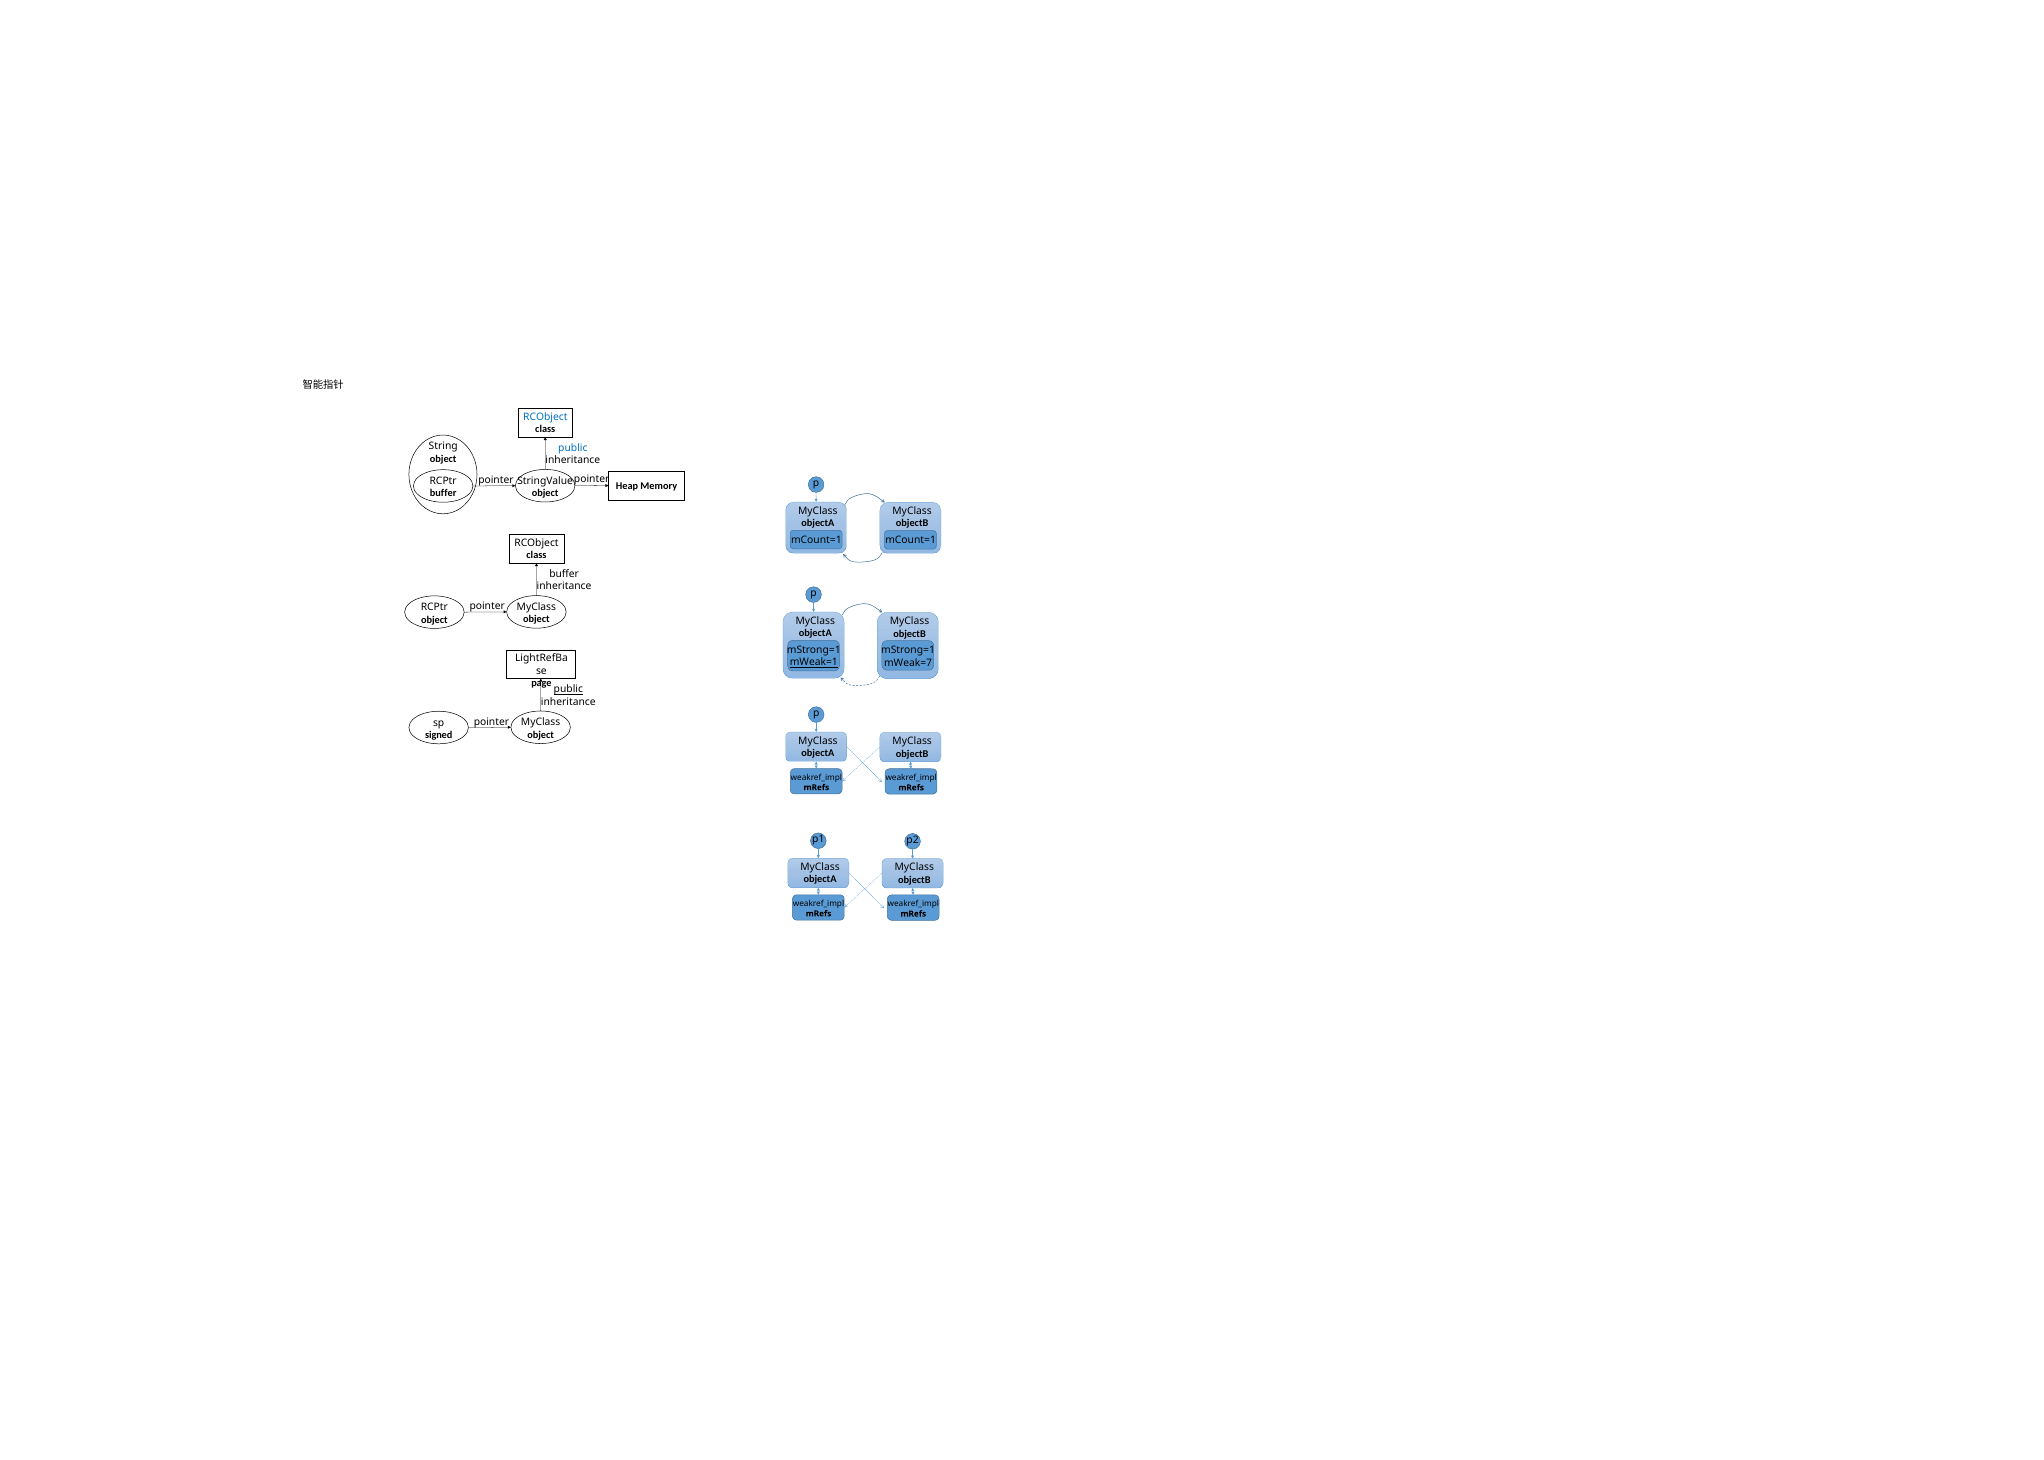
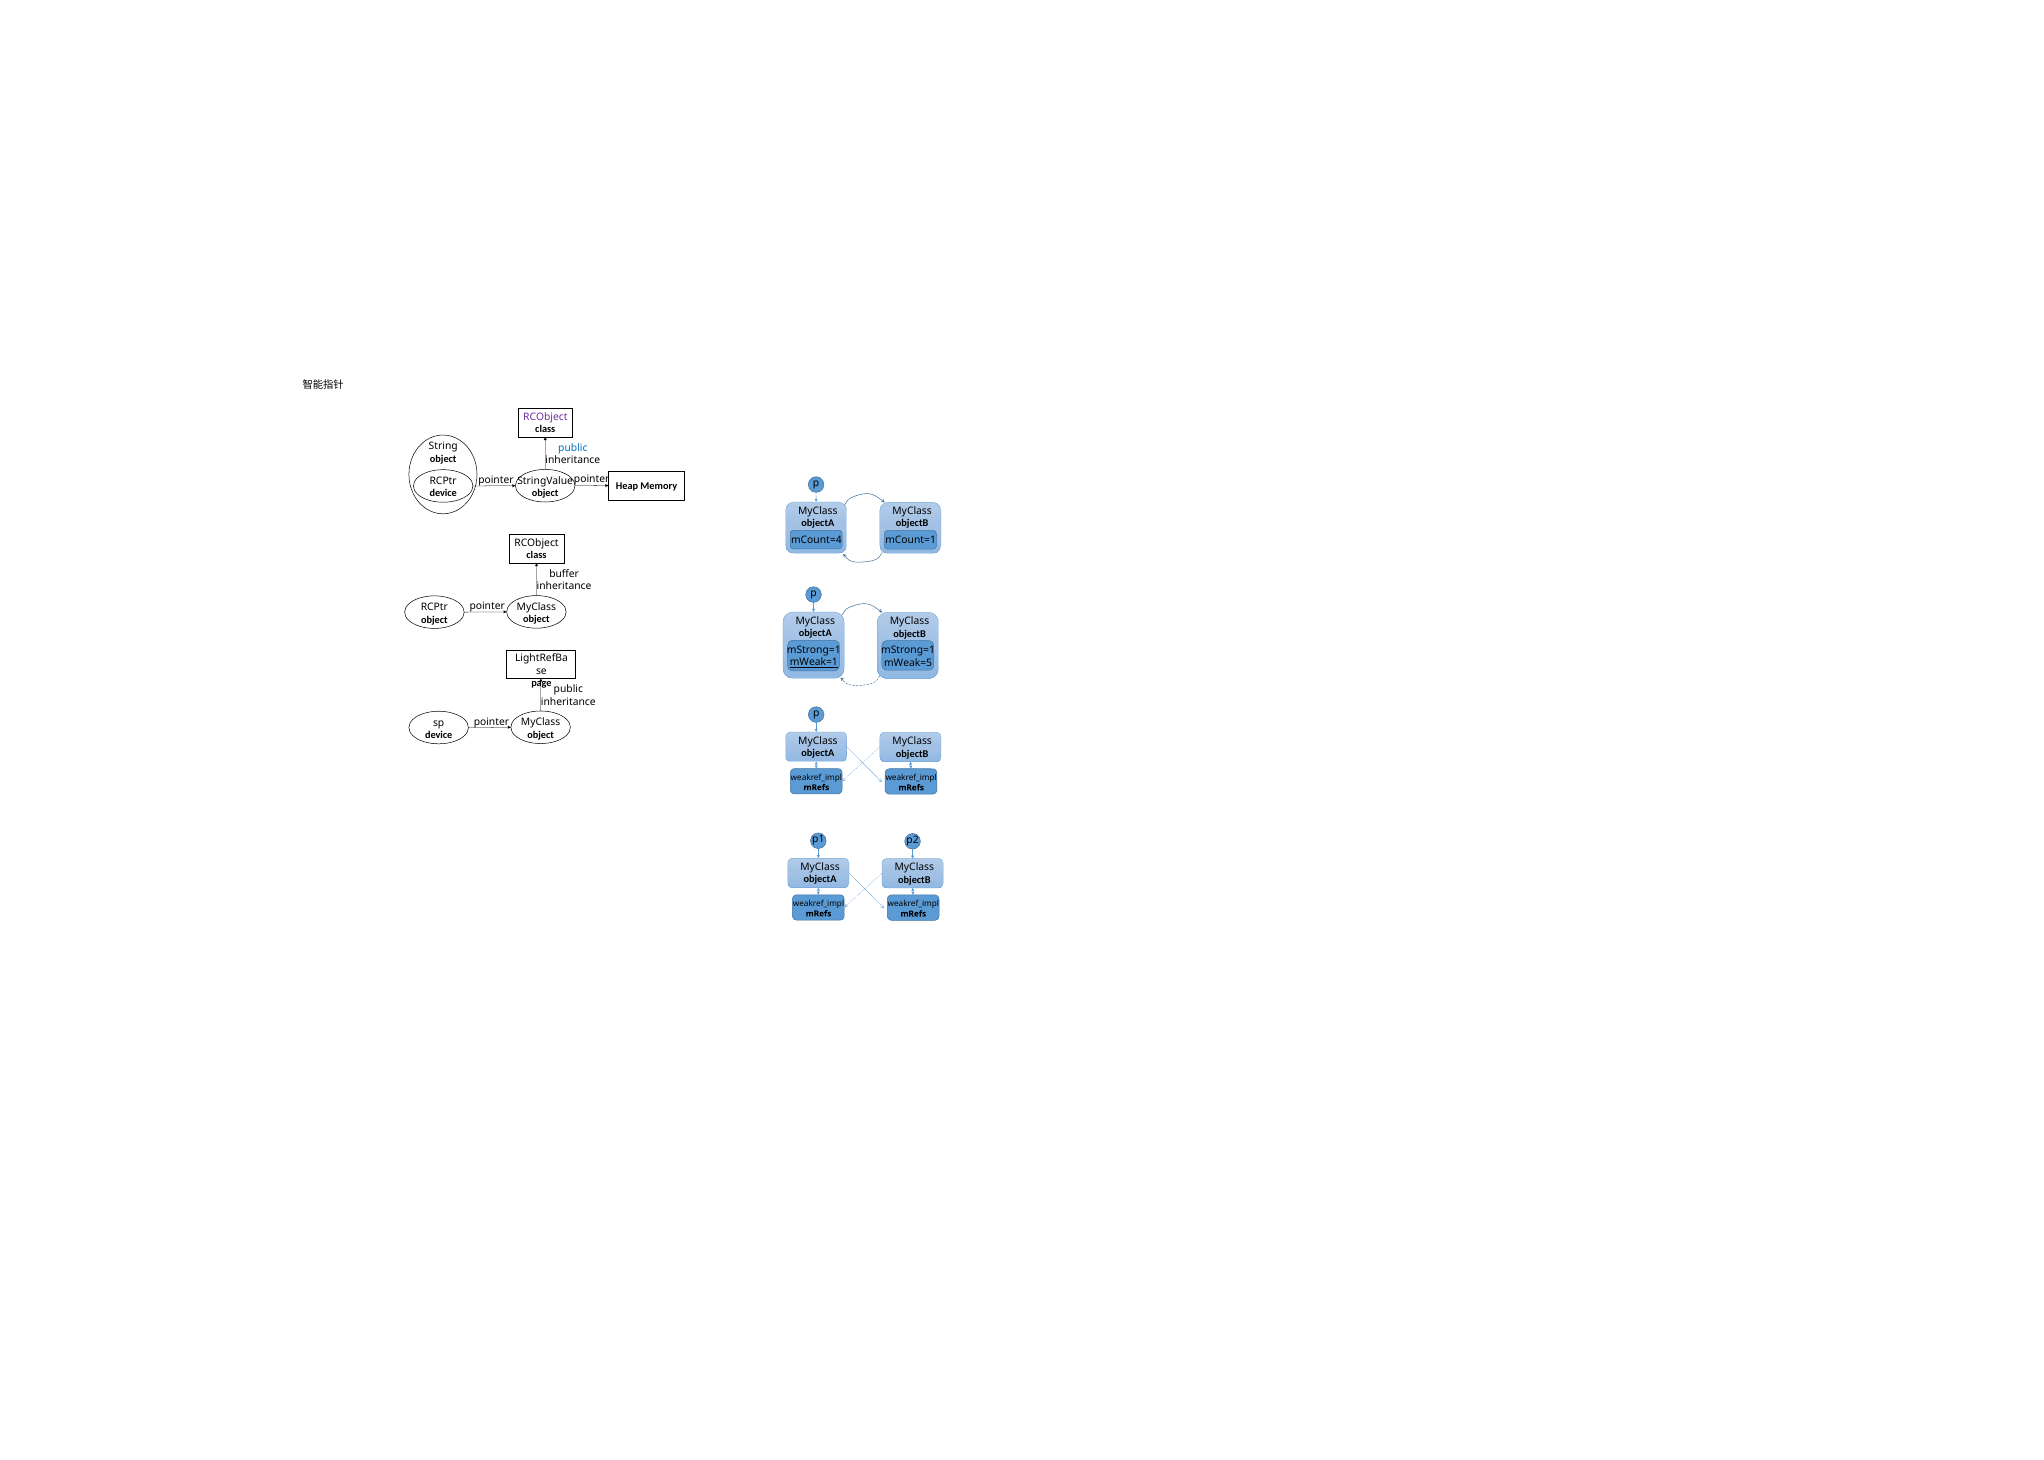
RCObject colour: blue -> purple (545, 417)
buffer: buffer -> device (443, 493)
mCount=1: mCount=1 -> mCount=4 (816, 540)
mWeak=7: mWeak=7 -> mWeak=5 (908, 663)
public underline: present -> none (568, 689)
signed: signed -> device (439, 735)
